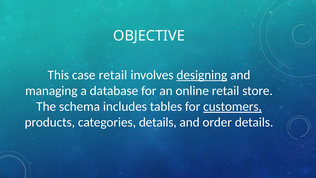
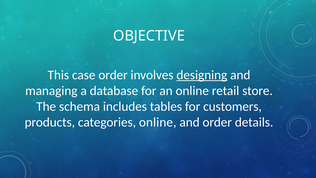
case retail: retail -> order (113, 75)
customers underline: present -> none (233, 106)
categories details: details -> online (158, 122)
